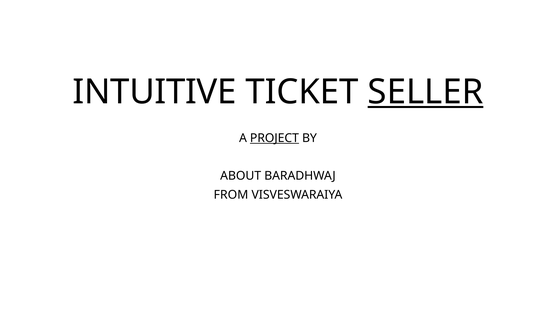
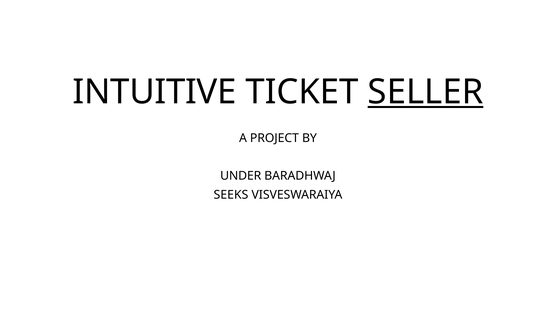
PROJECT underline: present -> none (274, 138)
ABOUT: ABOUT -> UNDER (241, 176)
FROM: FROM -> SEEKS (231, 195)
